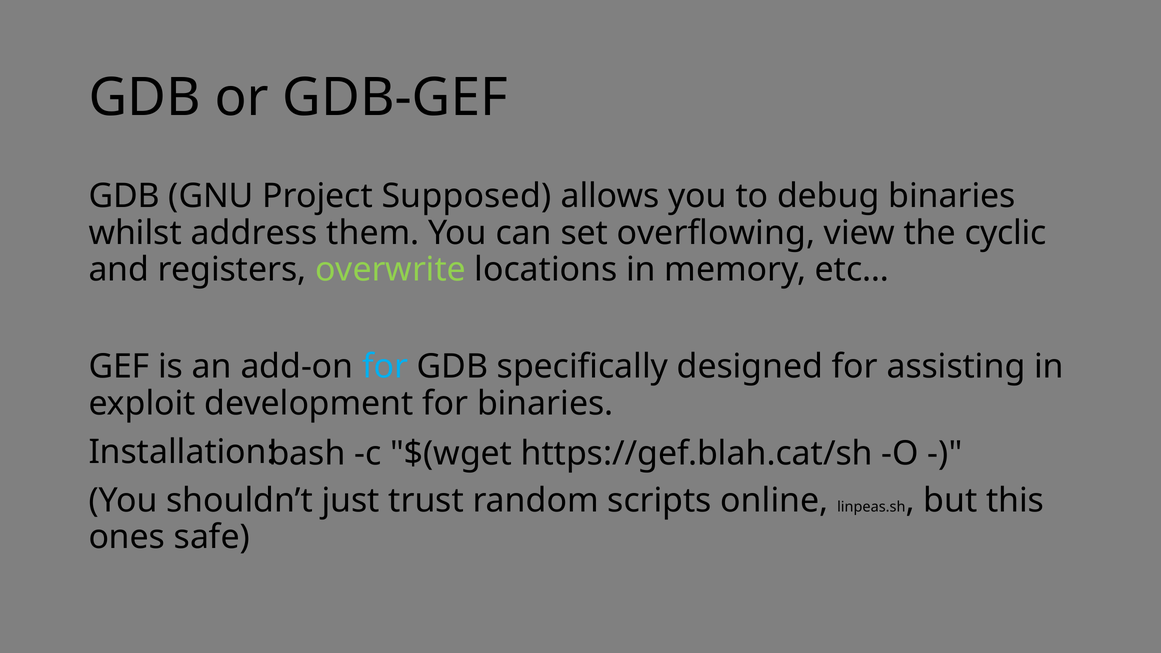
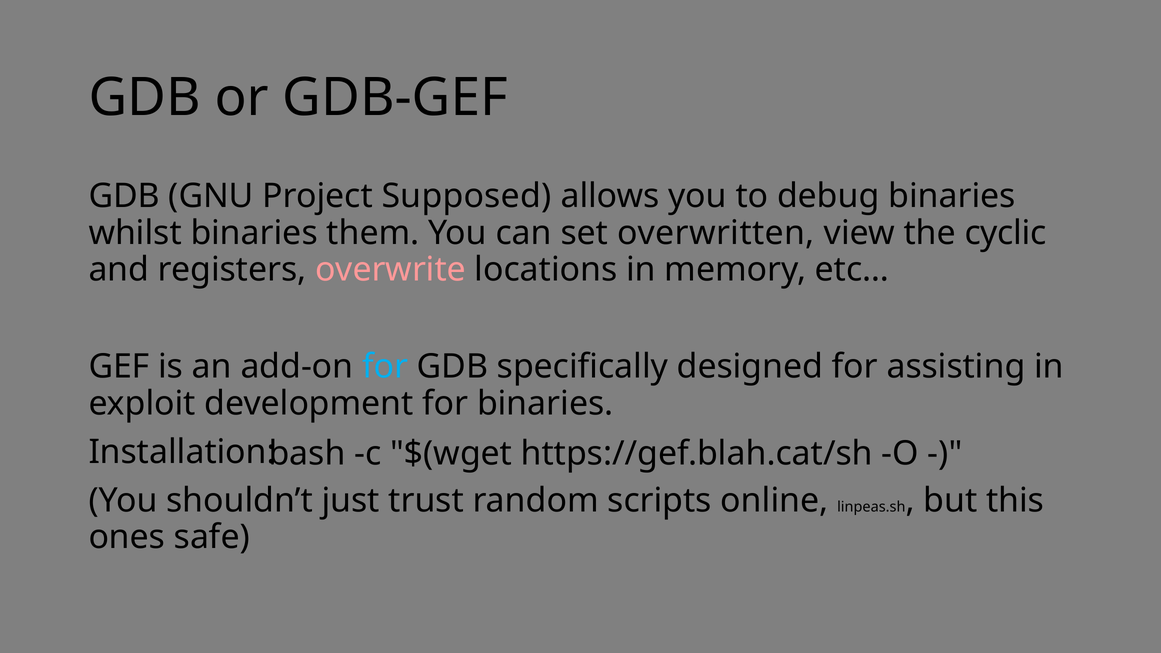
whilst address: address -> binaries (254, 233)
overflowing: overflowing -> overwritten (716, 233)
overwrite colour: light green -> pink (390, 269)
